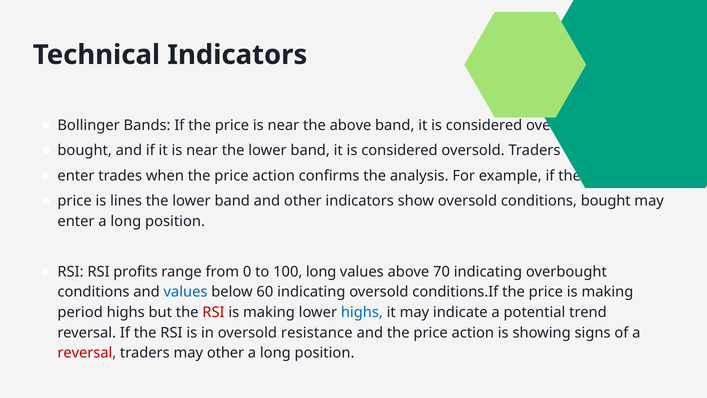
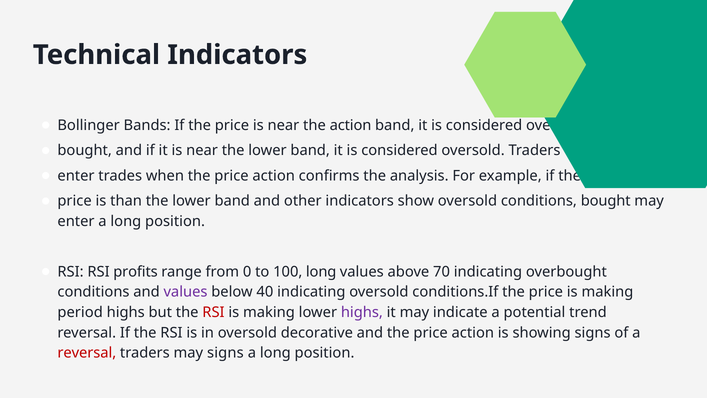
the above: above -> action (351, 125)
lines: lines -> than (126, 201)
values colour: blue -> purple (186, 292)
60: 60 -> 40 (265, 292)
highs colour: blue -> purple (362, 312)
resistance: resistance -> decorative (317, 333)
may other: other -> signs (225, 353)
